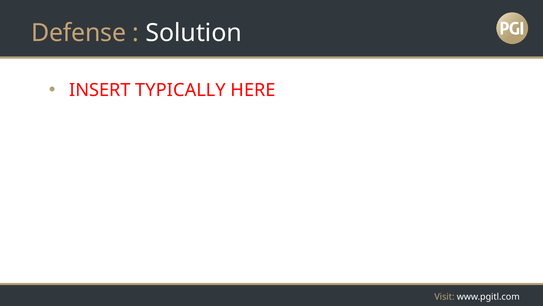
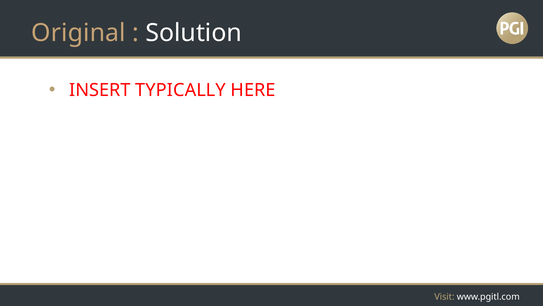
Defense: Defense -> Original (78, 33)
